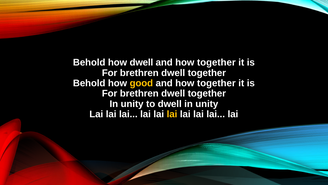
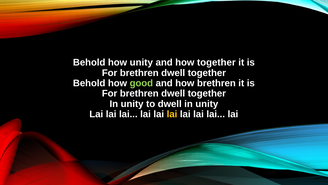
how dwell: dwell -> unity (141, 62)
good colour: yellow -> light green (141, 83)
together: together -> brethren (216, 83)
